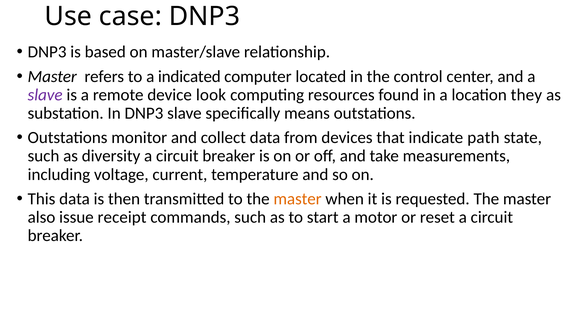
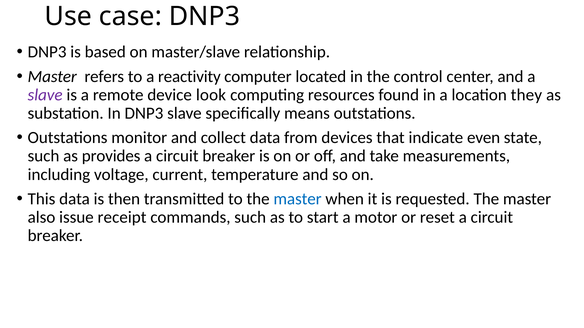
indicated: indicated -> reactivity (189, 77)
path: path -> even (484, 138)
diversity: diversity -> provides (111, 156)
master colour: orange -> blue (298, 199)
